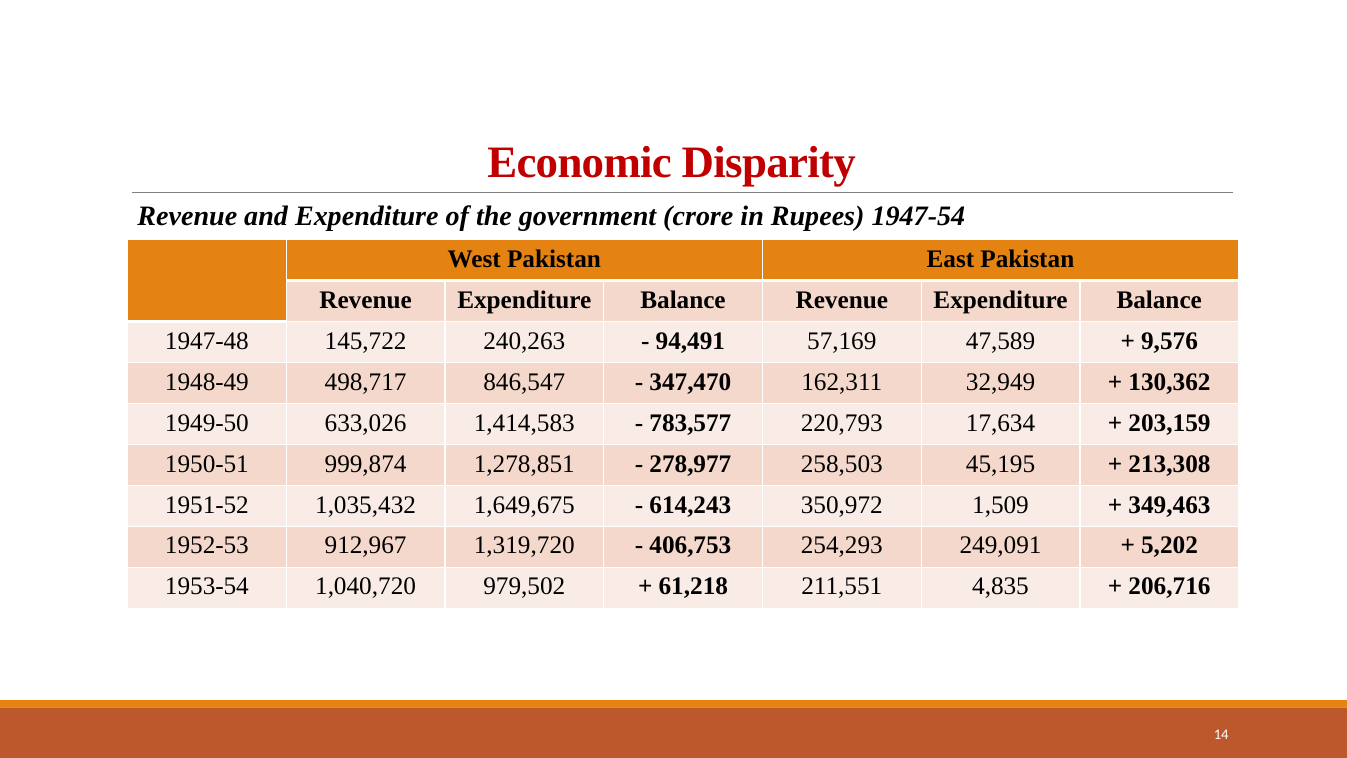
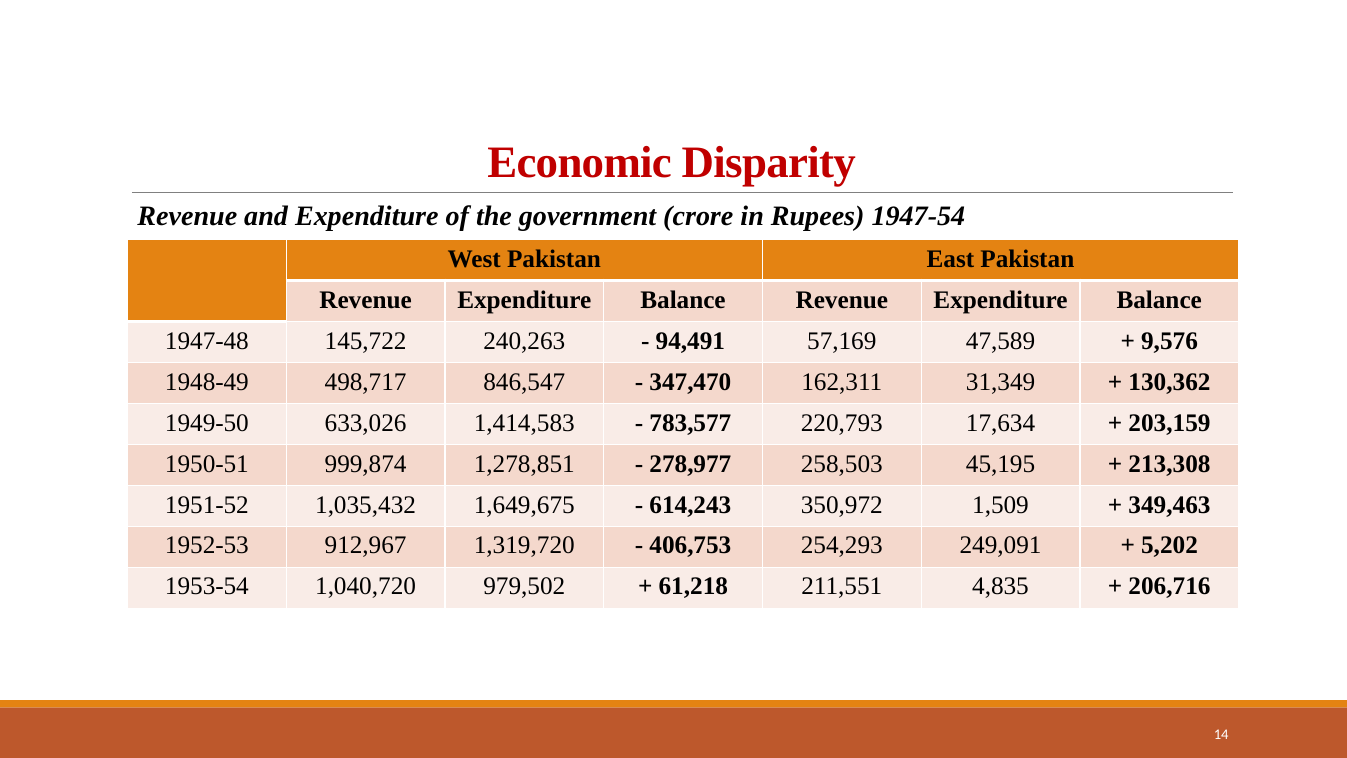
32,949: 32,949 -> 31,349 (1001, 382)
